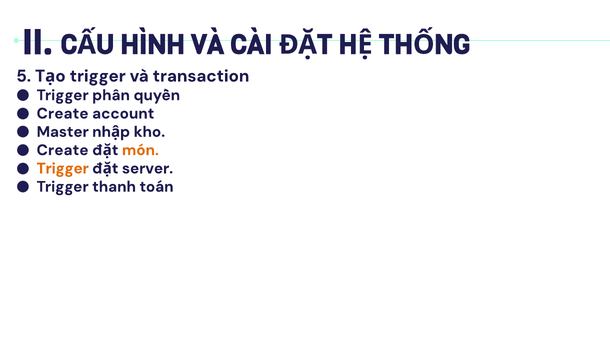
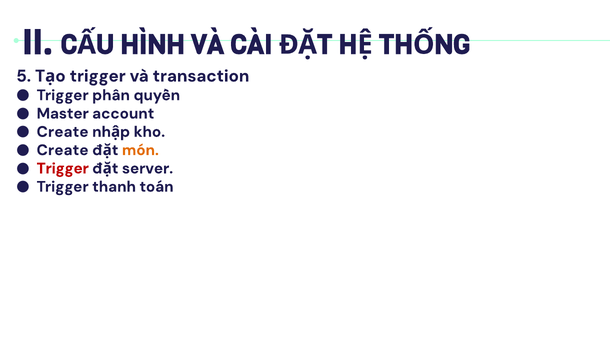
Create: Create -> Master (63, 114)
Master: Master -> Create (63, 132)
Trigger colour: orange -> red (63, 168)
